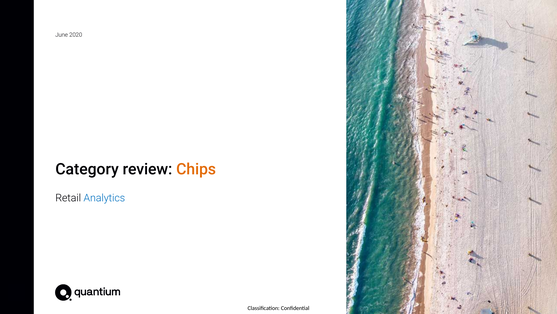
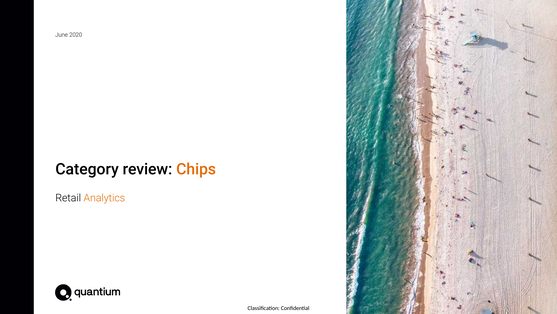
Analytics colour: blue -> orange (104, 198)
